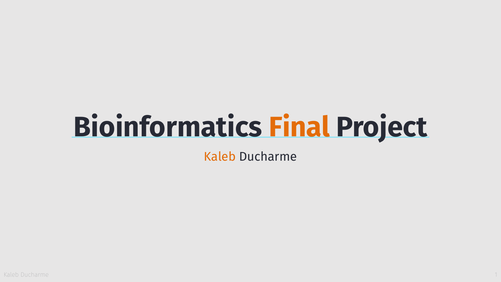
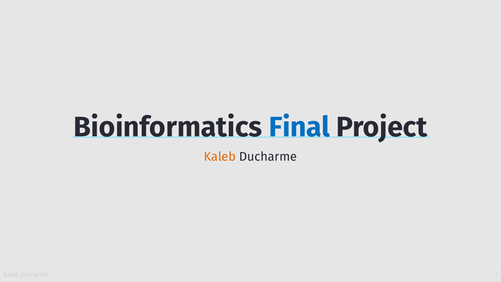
Final colour: orange -> blue (299, 127)
